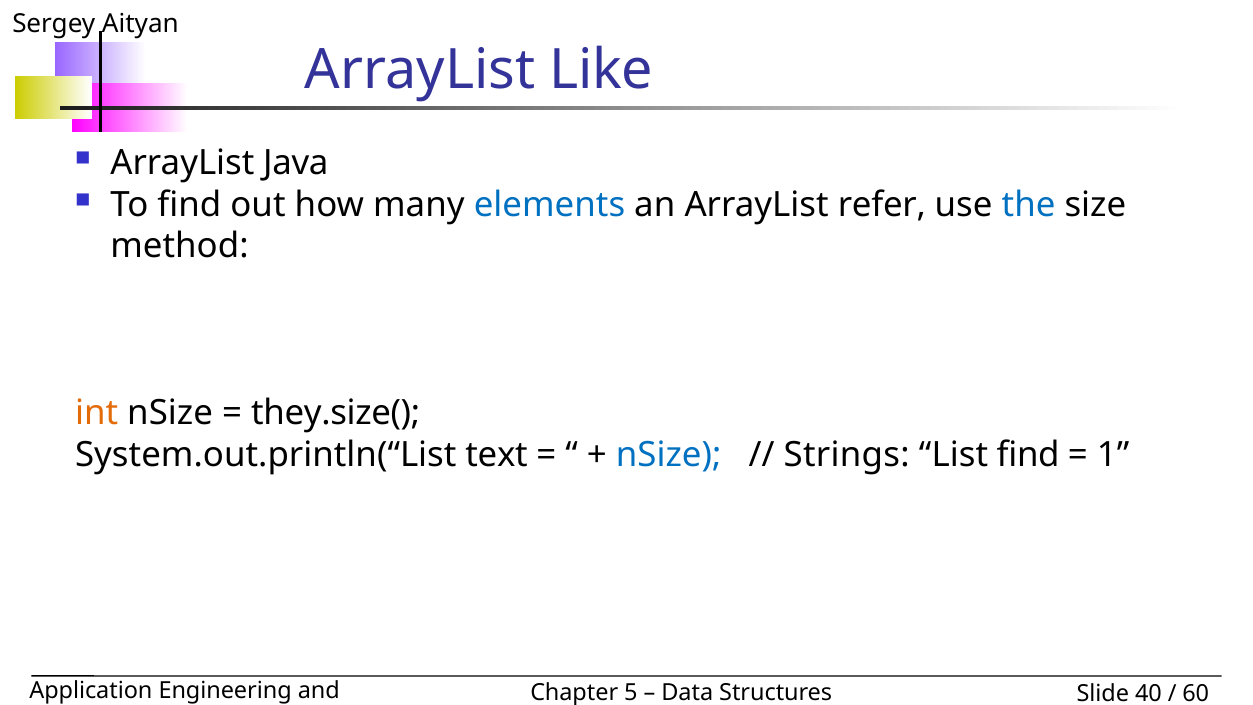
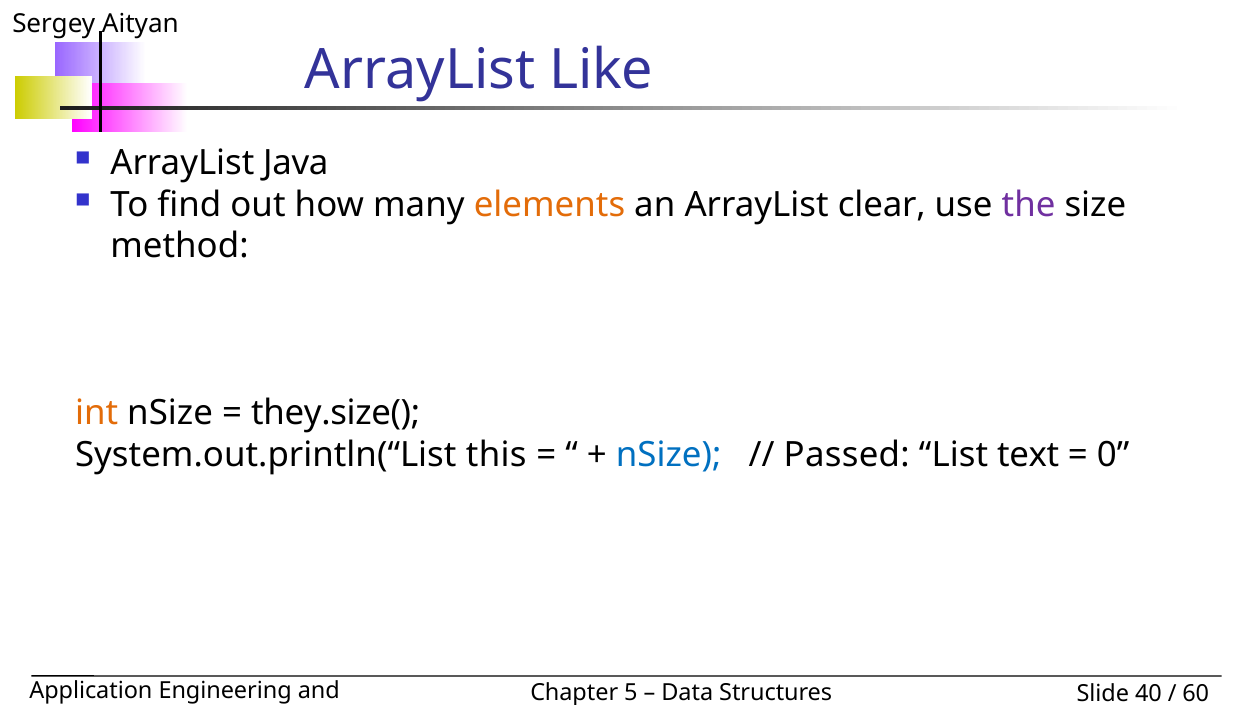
elements colour: blue -> orange (550, 205)
refer: refer -> clear (882, 205)
the colour: blue -> purple (1029, 205)
text: text -> this (496, 455)
Strings: Strings -> Passed (847, 455)
List find: find -> text (1028, 455)
1: 1 -> 0 (1113, 455)
